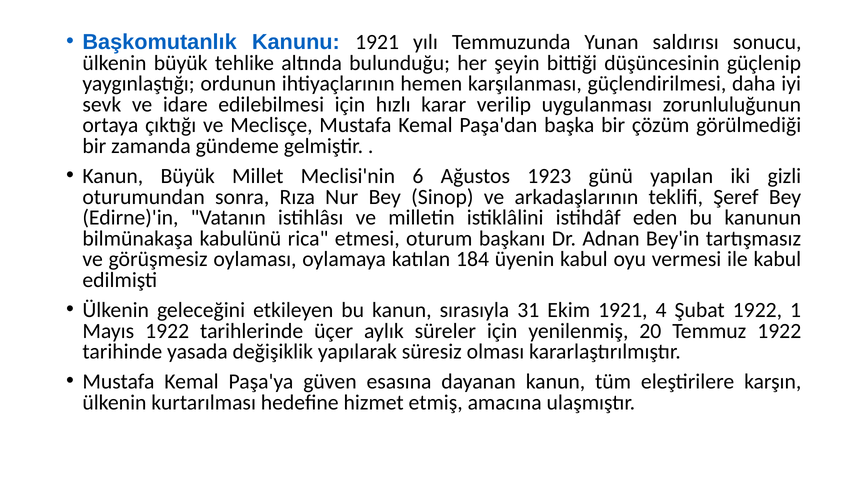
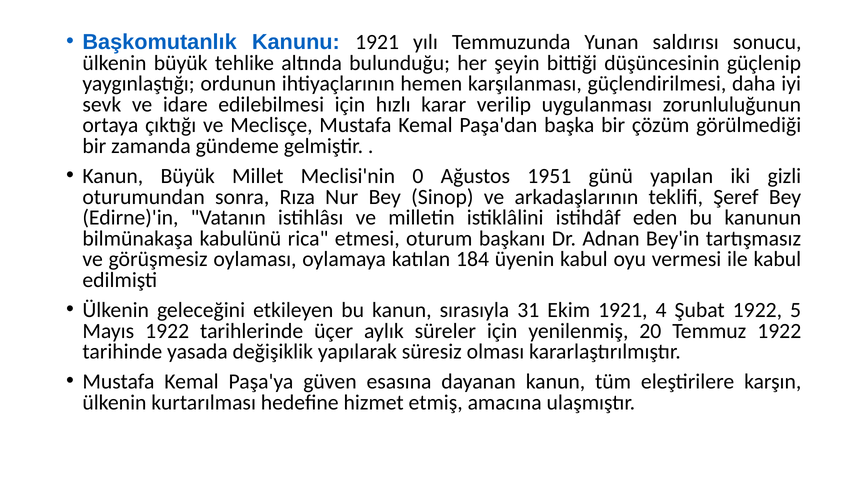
6: 6 -> 0 (418, 176)
1923: 1923 -> 1951 (549, 176)
1: 1 -> 5 (796, 310)
